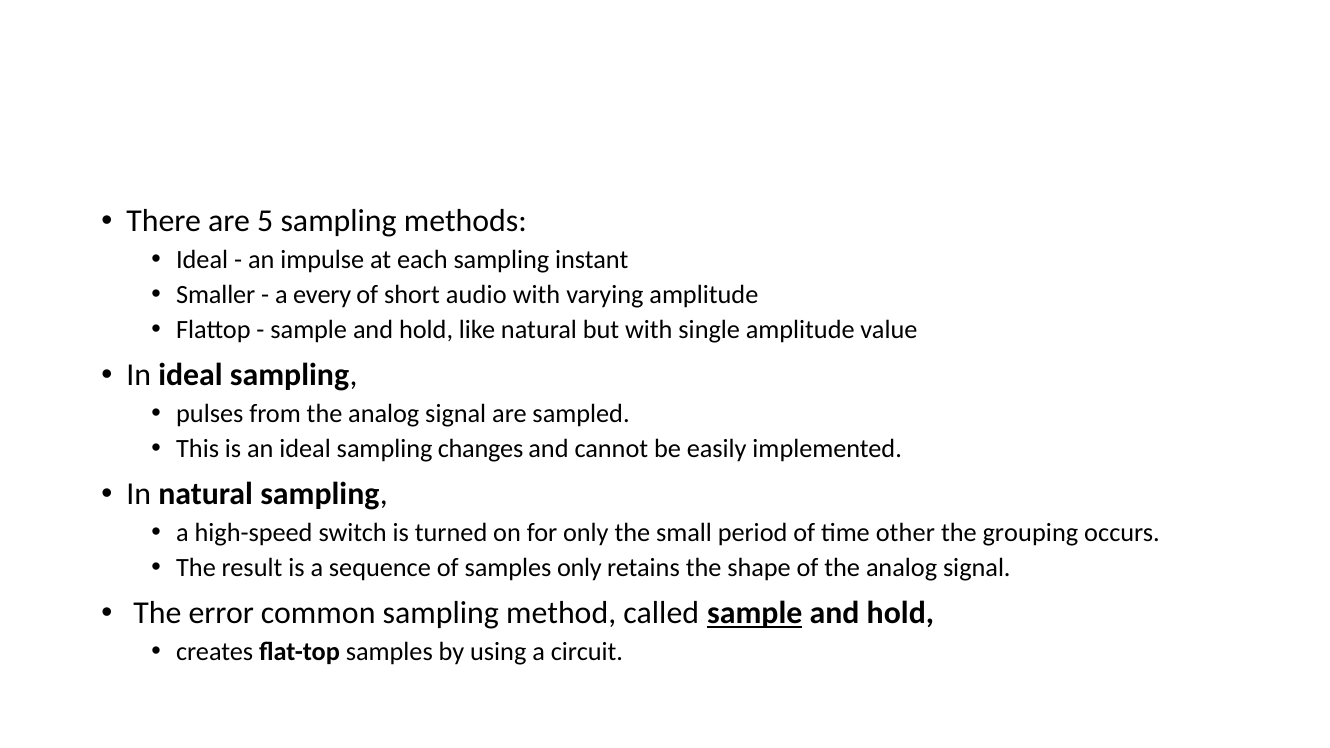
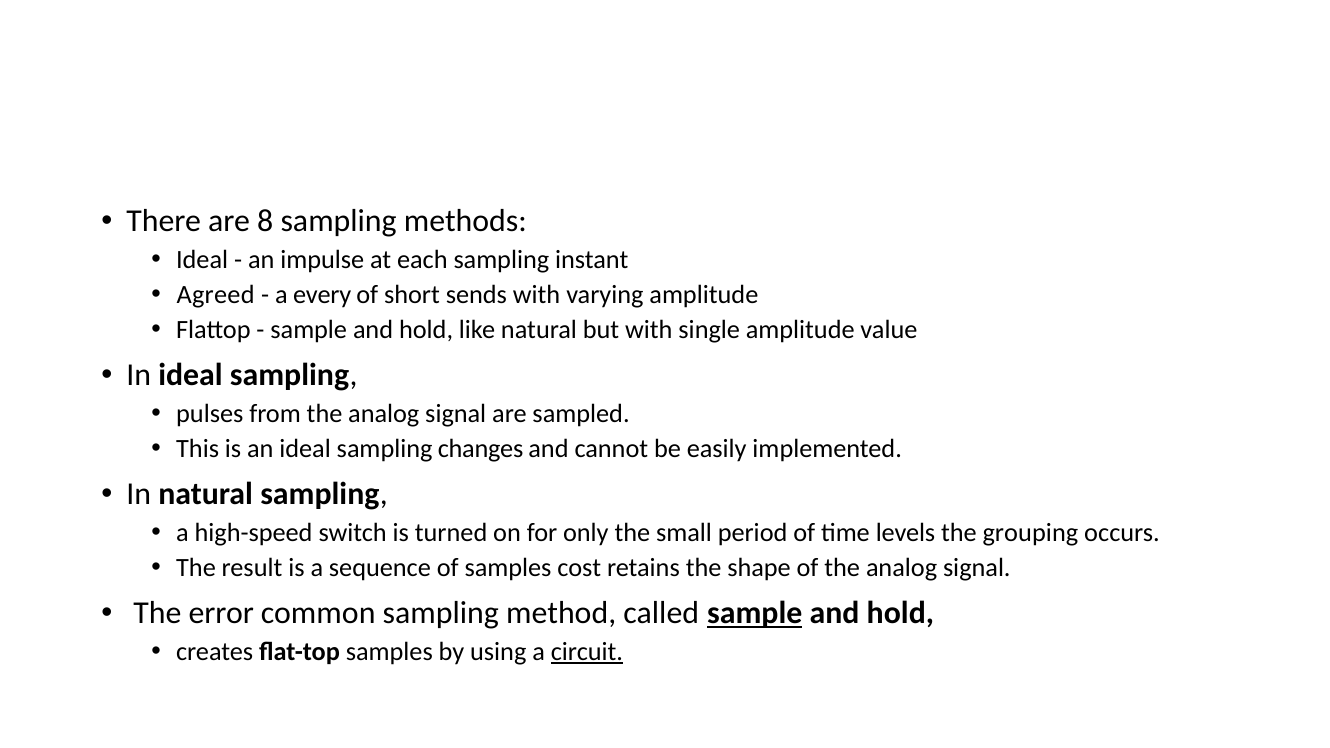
5: 5 -> 8 (265, 221)
Smaller: Smaller -> Agreed (216, 295)
audio: audio -> sends (476, 295)
other: other -> levels (906, 533)
samples only: only -> cost (579, 568)
circuit underline: none -> present (587, 652)
